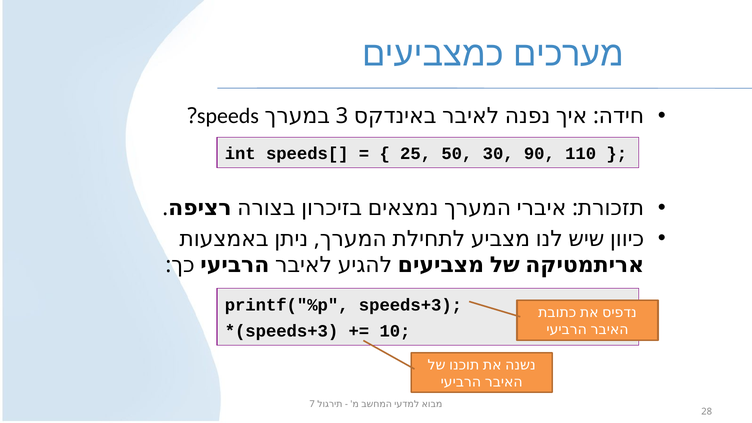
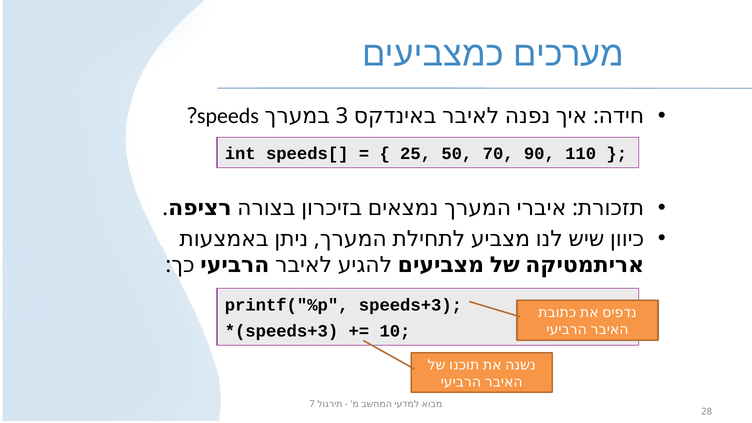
30: 30 -> 70 (498, 154)
